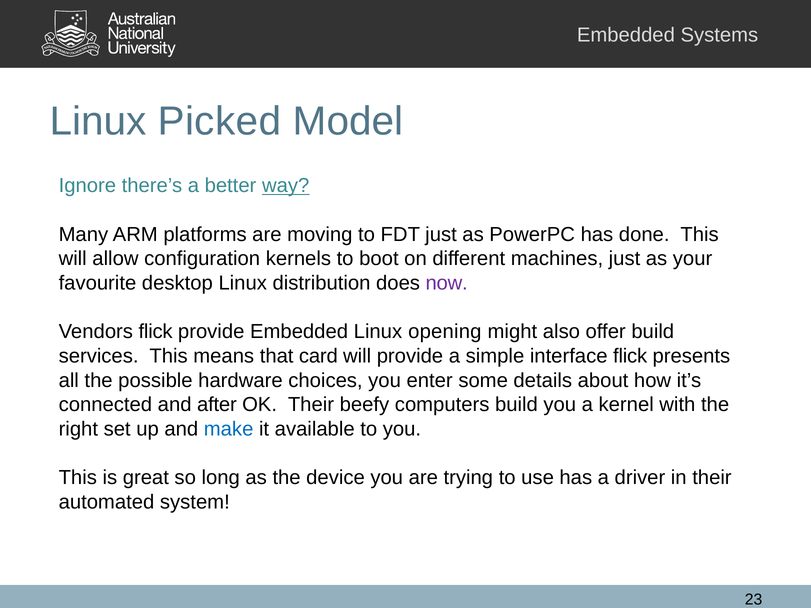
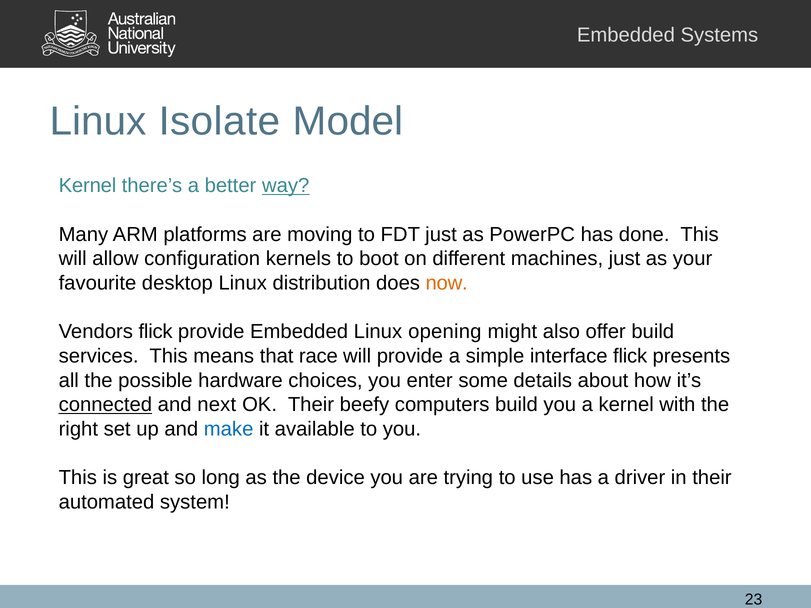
Picked: Picked -> Isolate (219, 121)
Ignore: Ignore -> Kernel (87, 186)
now colour: purple -> orange (447, 283)
card: card -> race (318, 356)
connected underline: none -> present (105, 405)
after: after -> next (217, 405)
